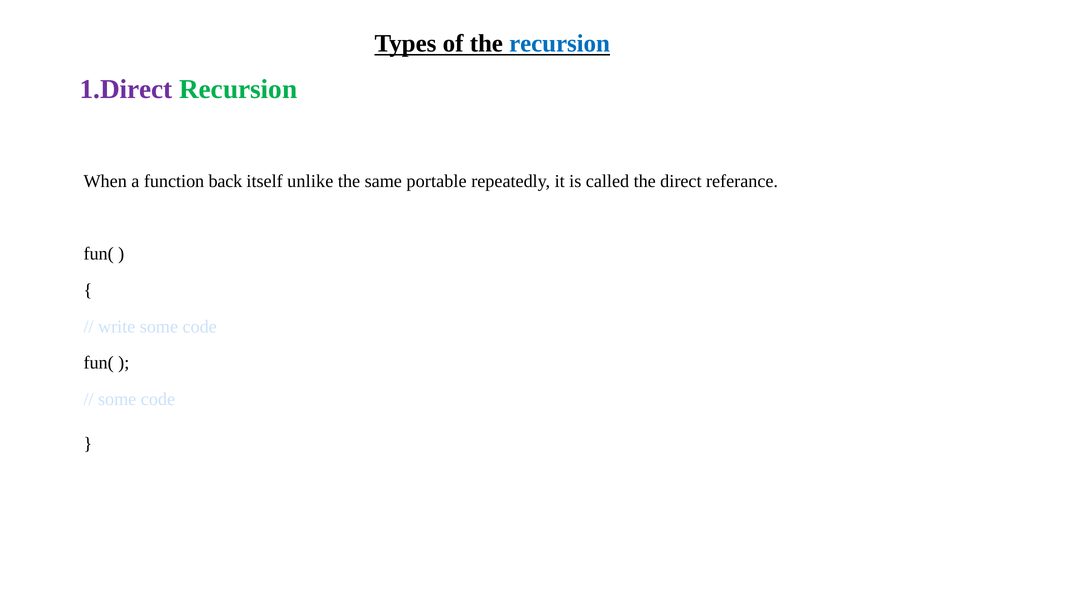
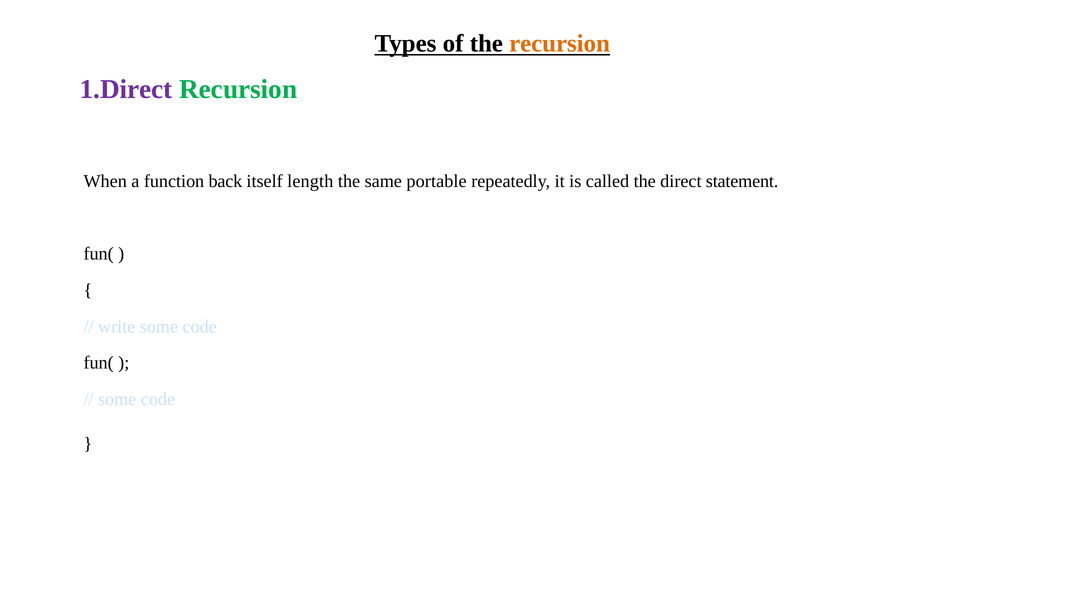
recursion colour: blue -> orange (560, 44)
unlike: unlike -> length (310, 181)
referance: referance -> statement (742, 181)
